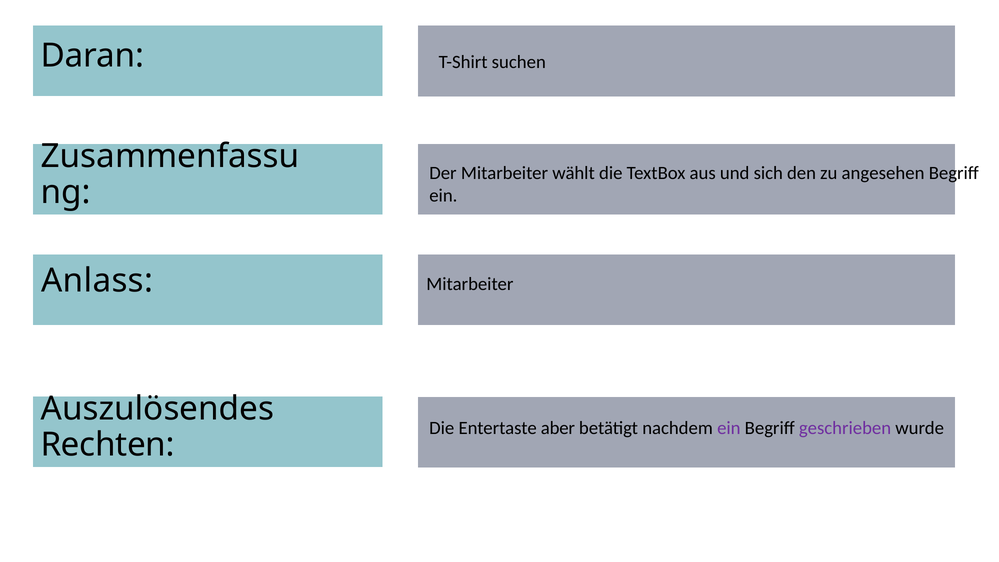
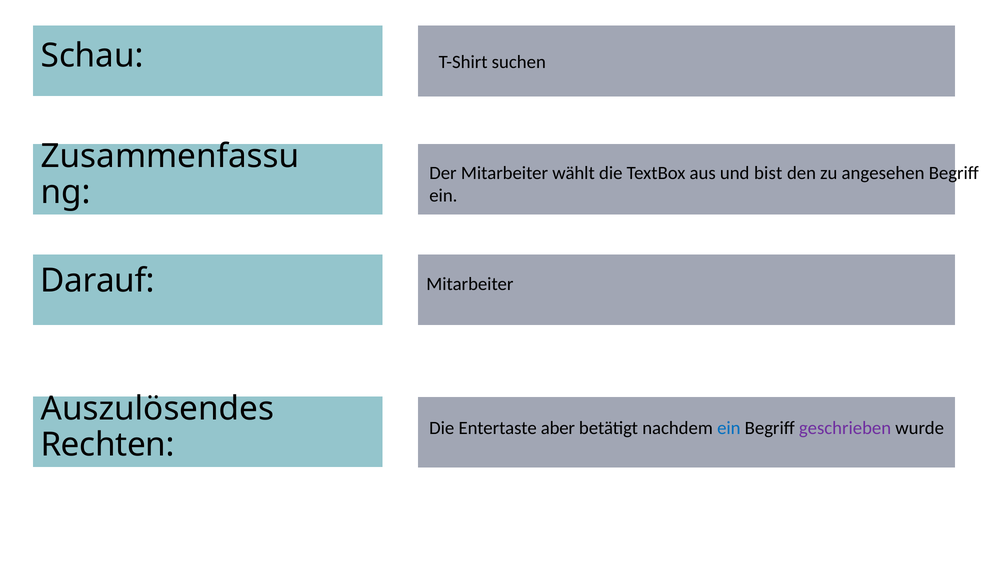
Daran: Daran -> Schau (92, 56)
sich: sich -> bist (768, 173)
Anlass: Anlass -> Darauf (98, 281)
ein colour: purple -> blue (729, 428)
